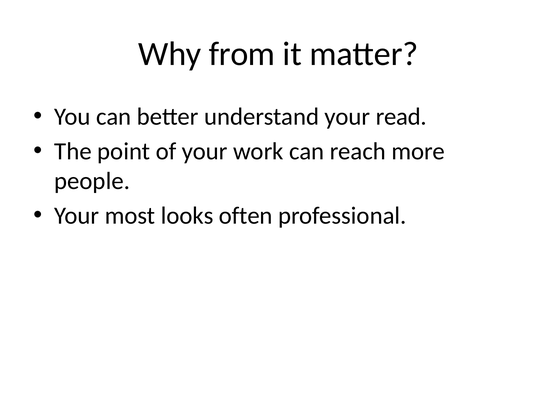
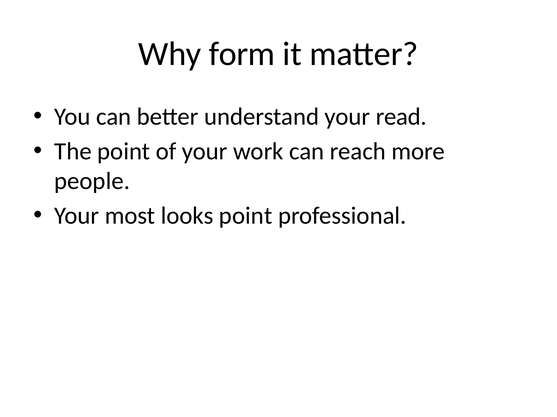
from: from -> form (242, 54)
looks often: often -> point (246, 216)
